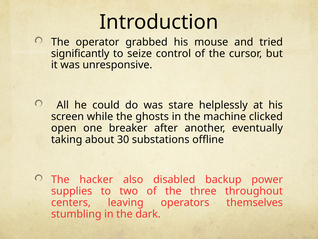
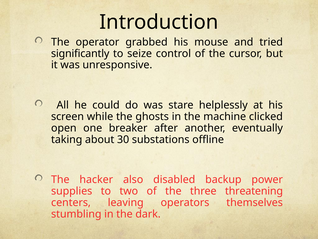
throughout: throughout -> threatening (254, 191)
